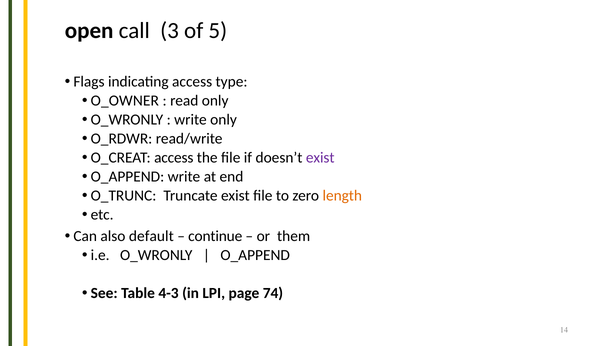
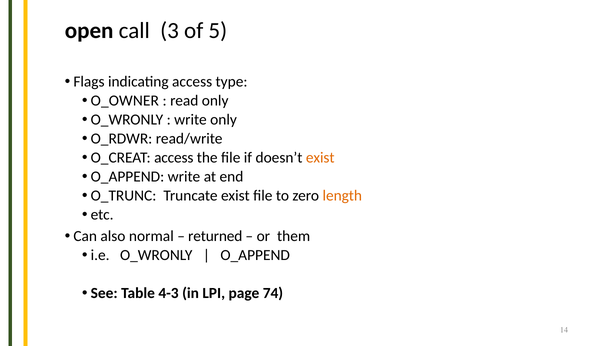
exist colour: purple -> orange (320, 158)
default: default -> normal (151, 236)
continue: continue -> returned (215, 236)
